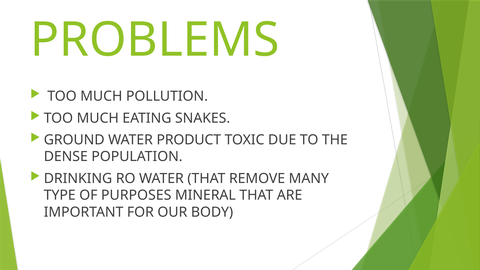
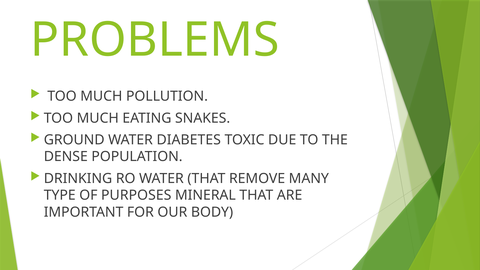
PRODUCT: PRODUCT -> DIABETES (189, 140)
